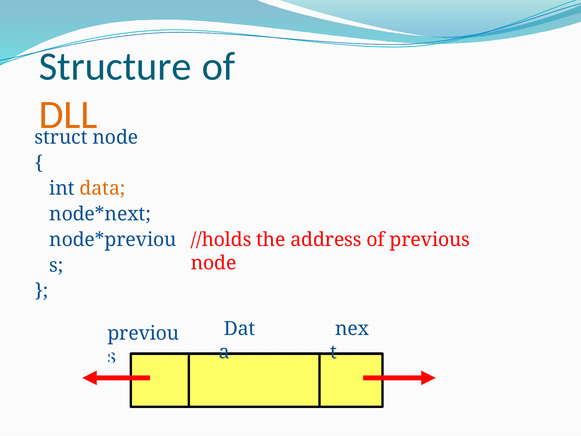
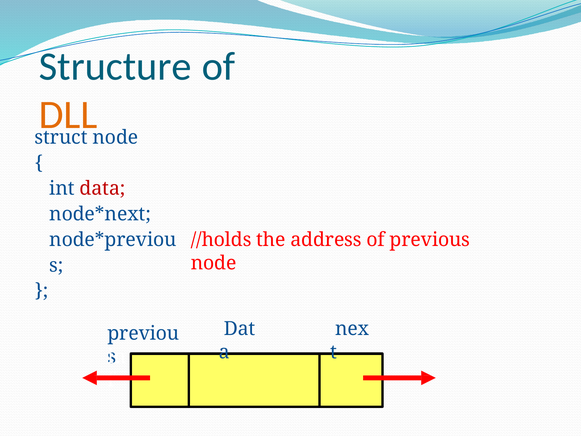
data colour: orange -> red (102, 188)
